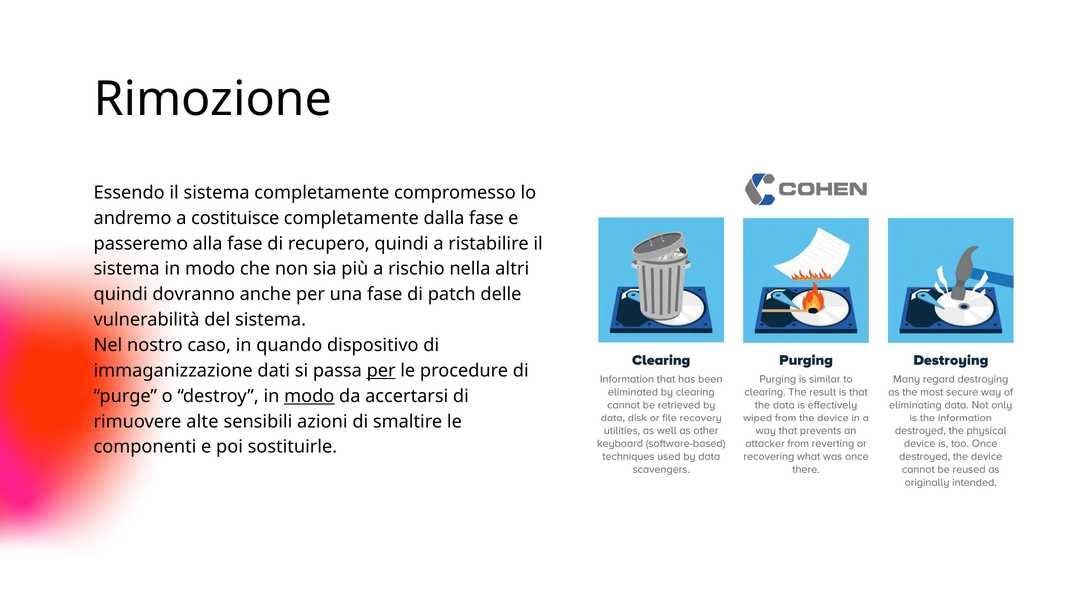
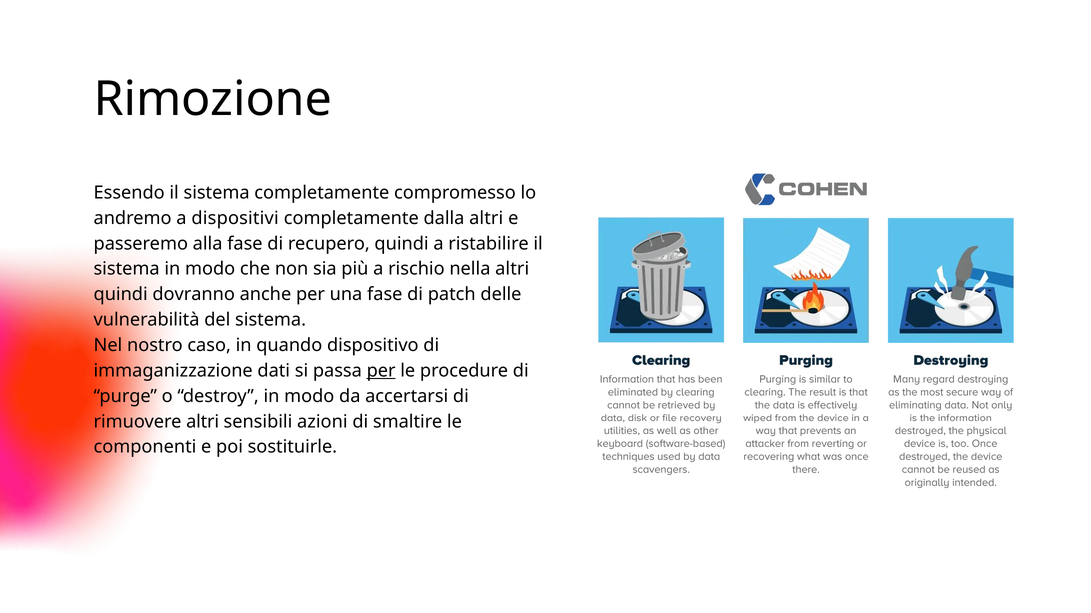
costituisce: costituisce -> dispositivi (235, 218)
dalla fase: fase -> altri (486, 218)
modo underline: present -> none (309, 397)
rimuovere alte: alte -> altri (203, 422)
